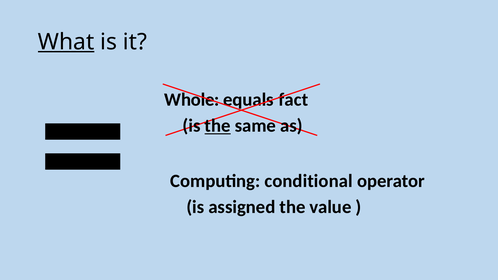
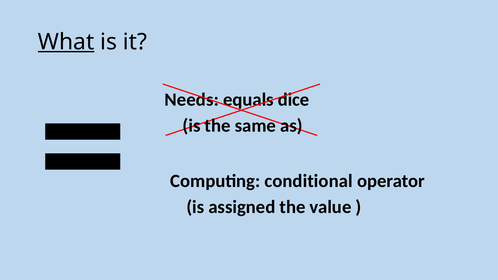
Whole: Whole -> Needs (192, 100)
fact: fact -> dice (293, 100)
the underline: present -> none (218, 126)
